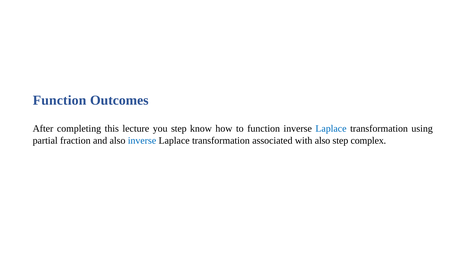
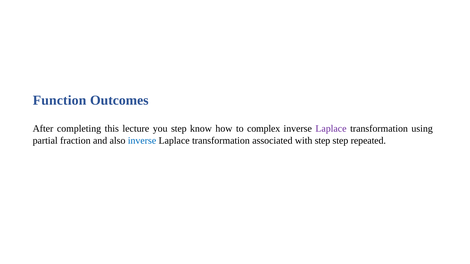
to function: function -> complex (264, 129)
Laplace colour: blue -> purple (331, 129)
with also: also -> step (322, 141)
complex: complex -> repeated (368, 141)
